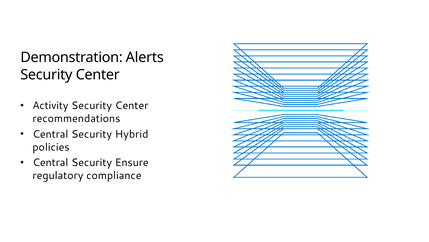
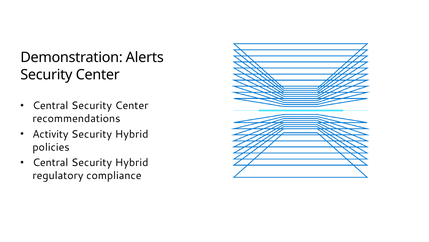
Activity: Activity -> Central (50, 105)
Central: Central -> Activity (50, 134)
Ensure: Ensure -> Hybrid (132, 162)
